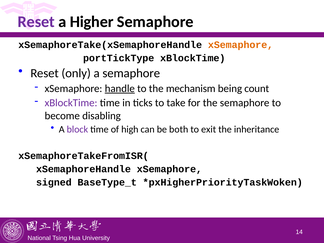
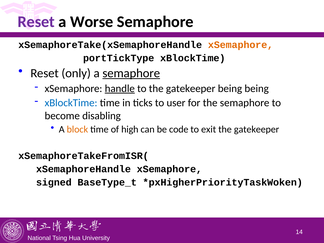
Higher: Higher -> Worse (92, 22)
semaphore underline: none -> present (131, 73)
to the mechanism: mechanism -> gatekeeper (191, 88)
being count: count -> being (257, 88)
xBlockTime colour: purple -> blue (71, 103)
take: take -> user (176, 103)
block colour: purple -> orange (77, 129)
both: both -> code (179, 129)
inheritance: inheritance -> gatekeeper (257, 129)
